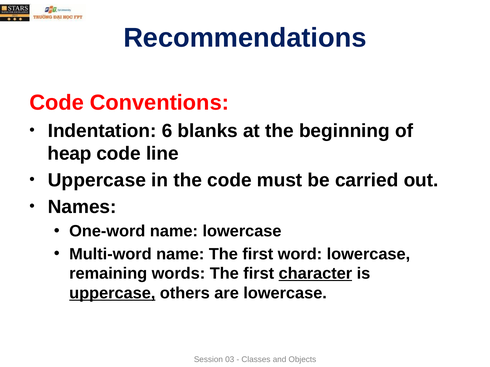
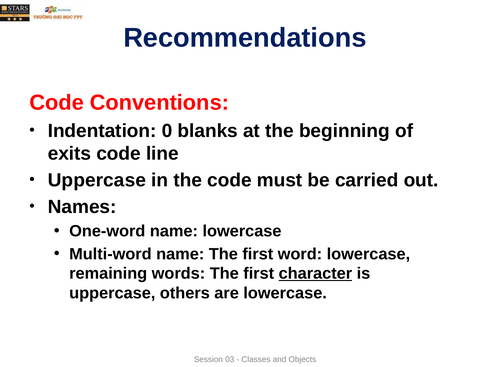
6: 6 -> 0 (167, 131)
heap: heap -> exits (69, 154)
uppercase underline: present -> none (112, 294)
